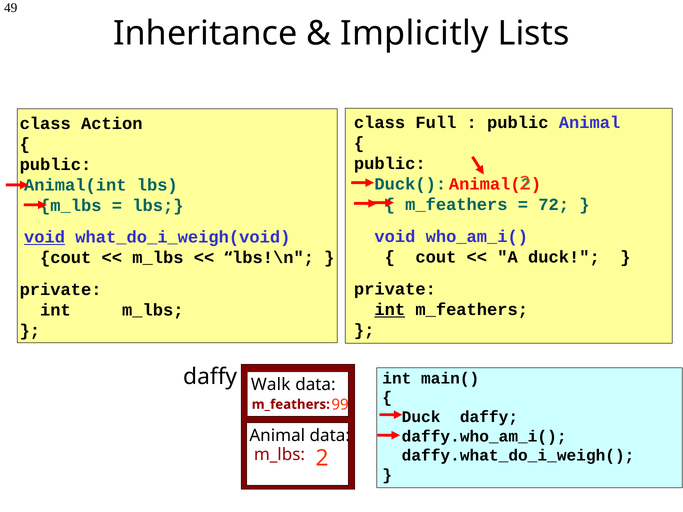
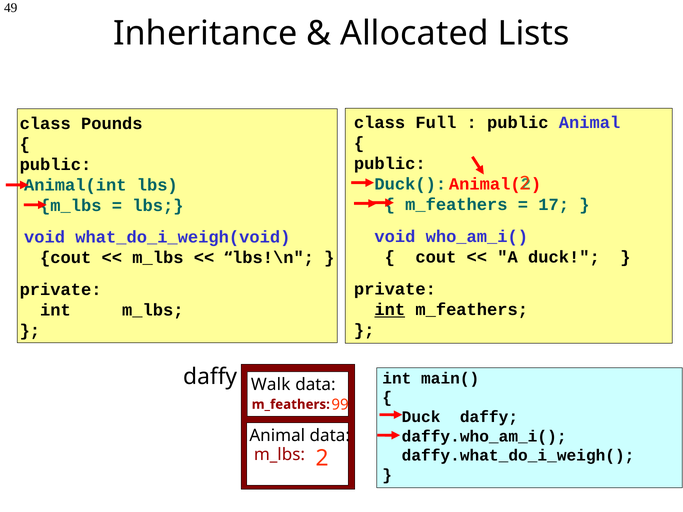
Implicitly: Implicitly -> Allocated (415, 34)
Action: Action -> Pounds (112, 124)
72: 72 -> 17 (554, 205)
void underline: present -> none (45, 237)
